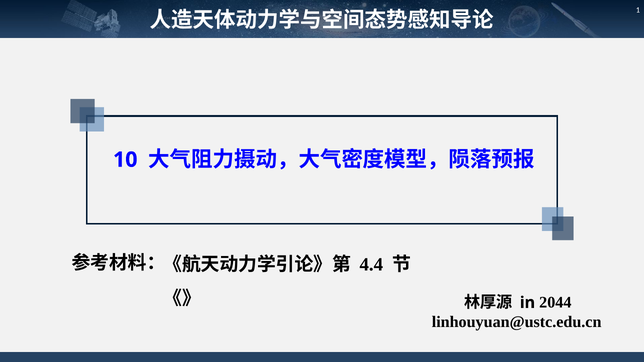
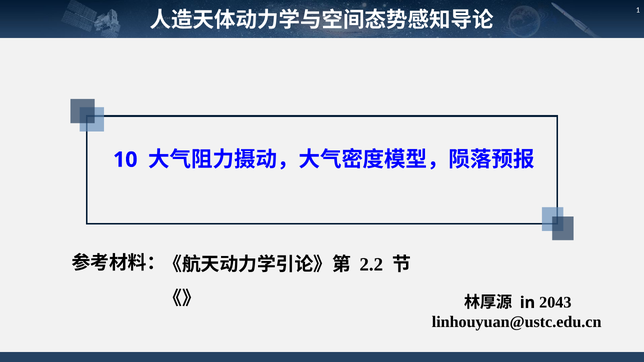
4.4: 4.4 -> 2.2 (371, 265)
2044: 2044 -> 2043 (555, 303)
